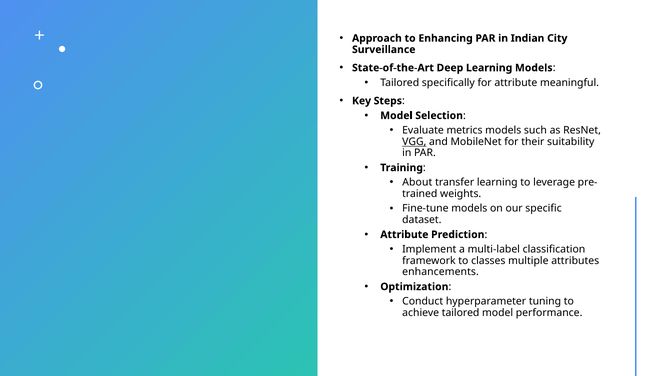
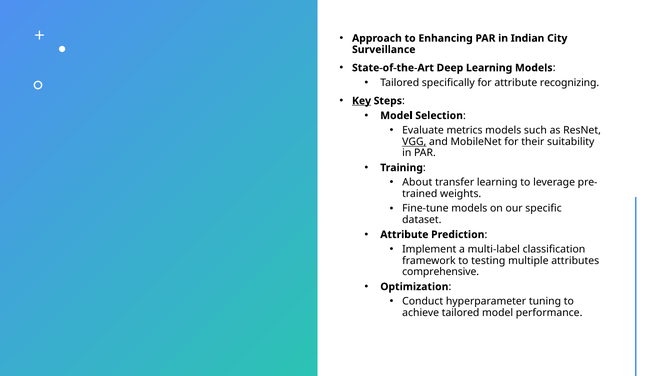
meaningful: meaningful -> recognizing (570, 83)
Key underline: none -> present (362, 101)
classes: classes -> testing (488, 261)
enhancements: enhancements -> comprehensive (441, 272)
